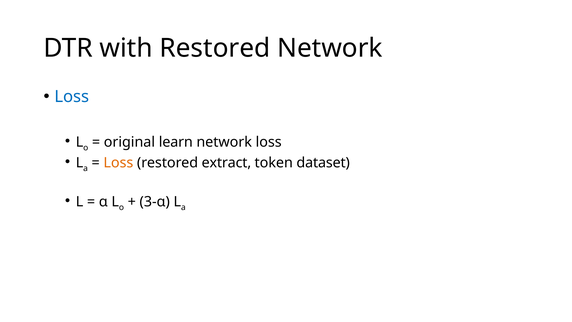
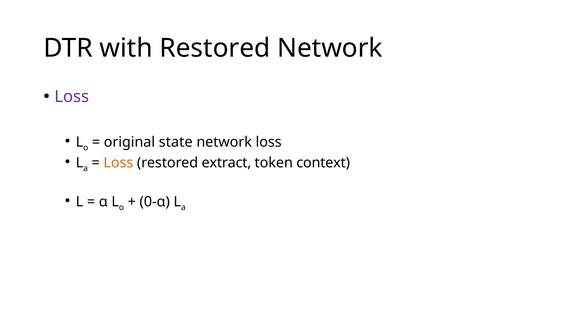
Loss colour: blue -> purple (72, 97)
learn: learn -> state (176, 142)
dataset: dataset -> context (323, 163)
3-α: 3-α -> 0-α (155, 202)
